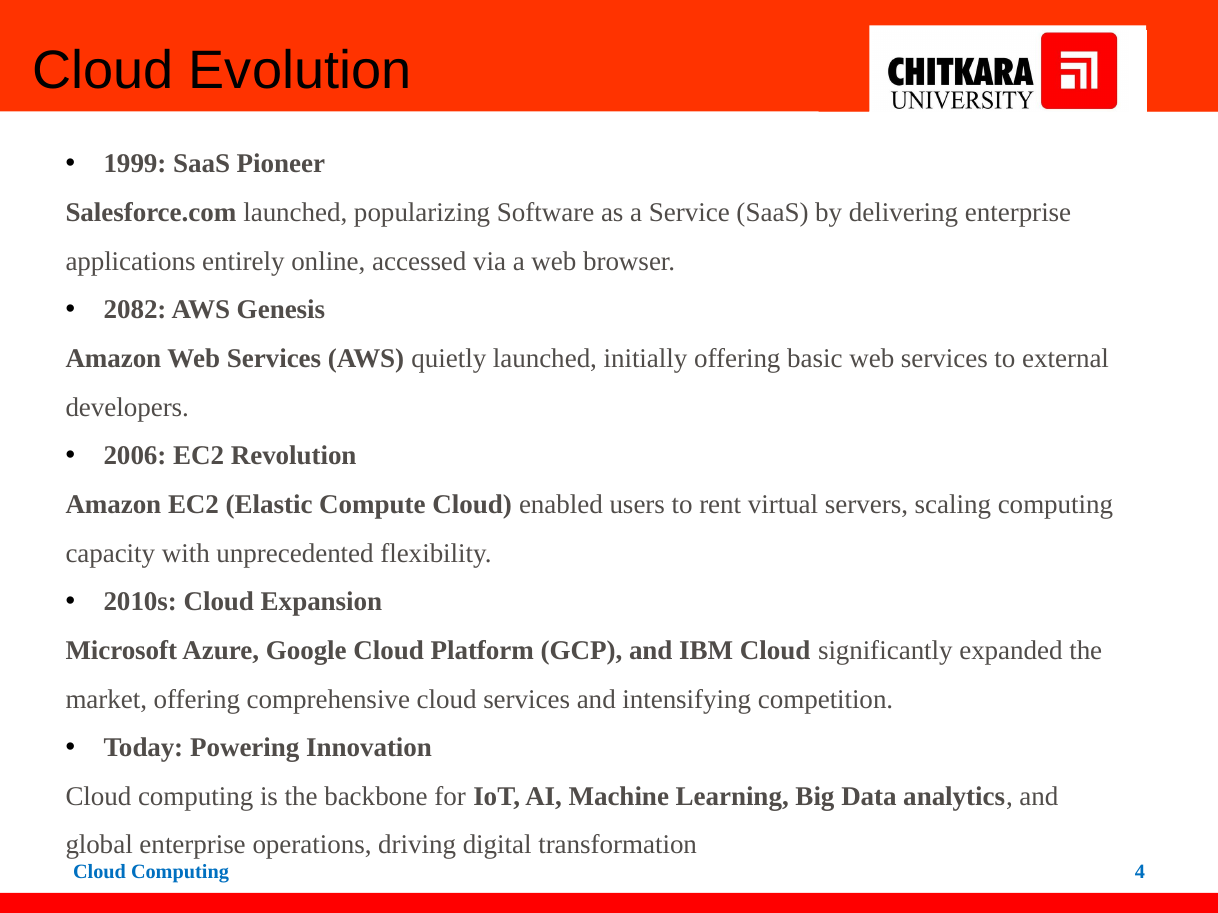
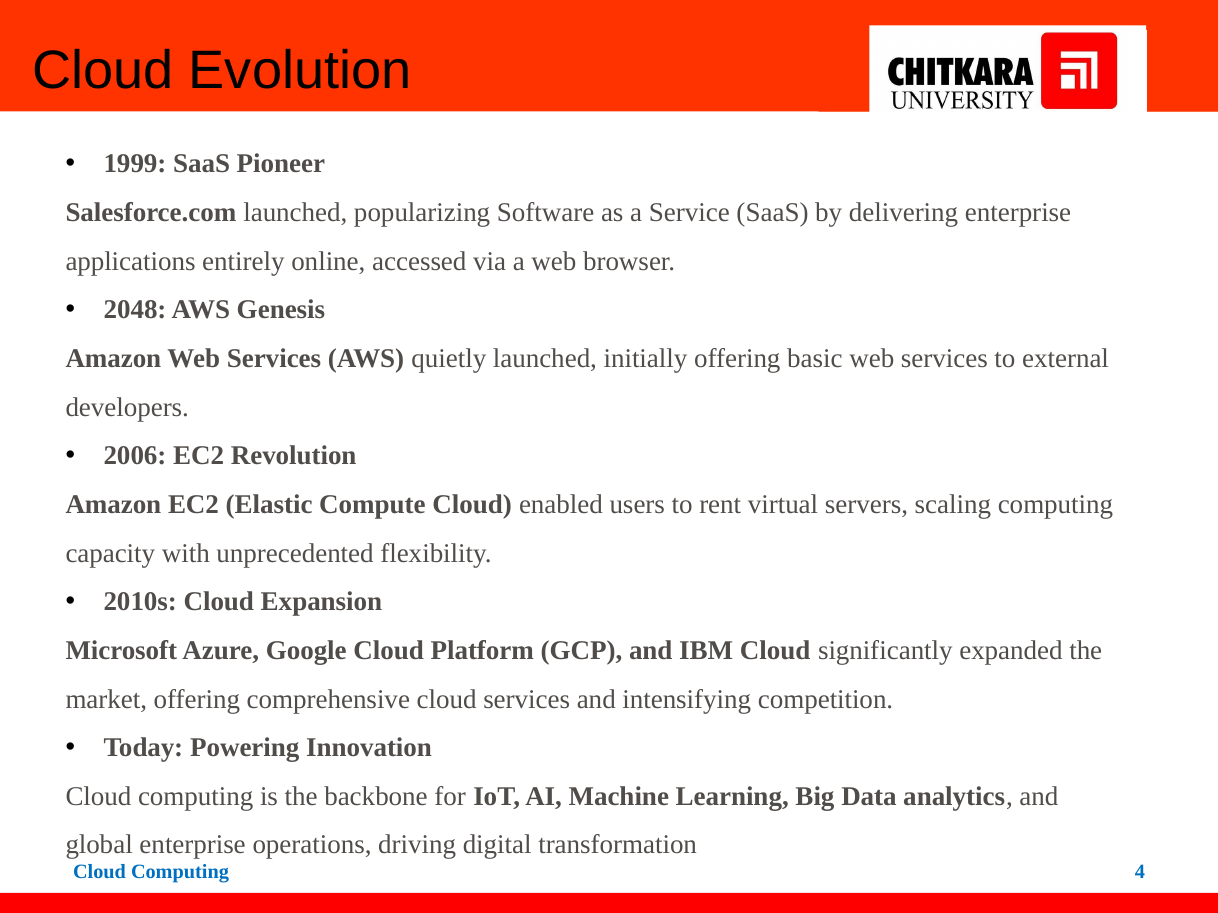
2082: 2082 -> 2048 (135, 310)
